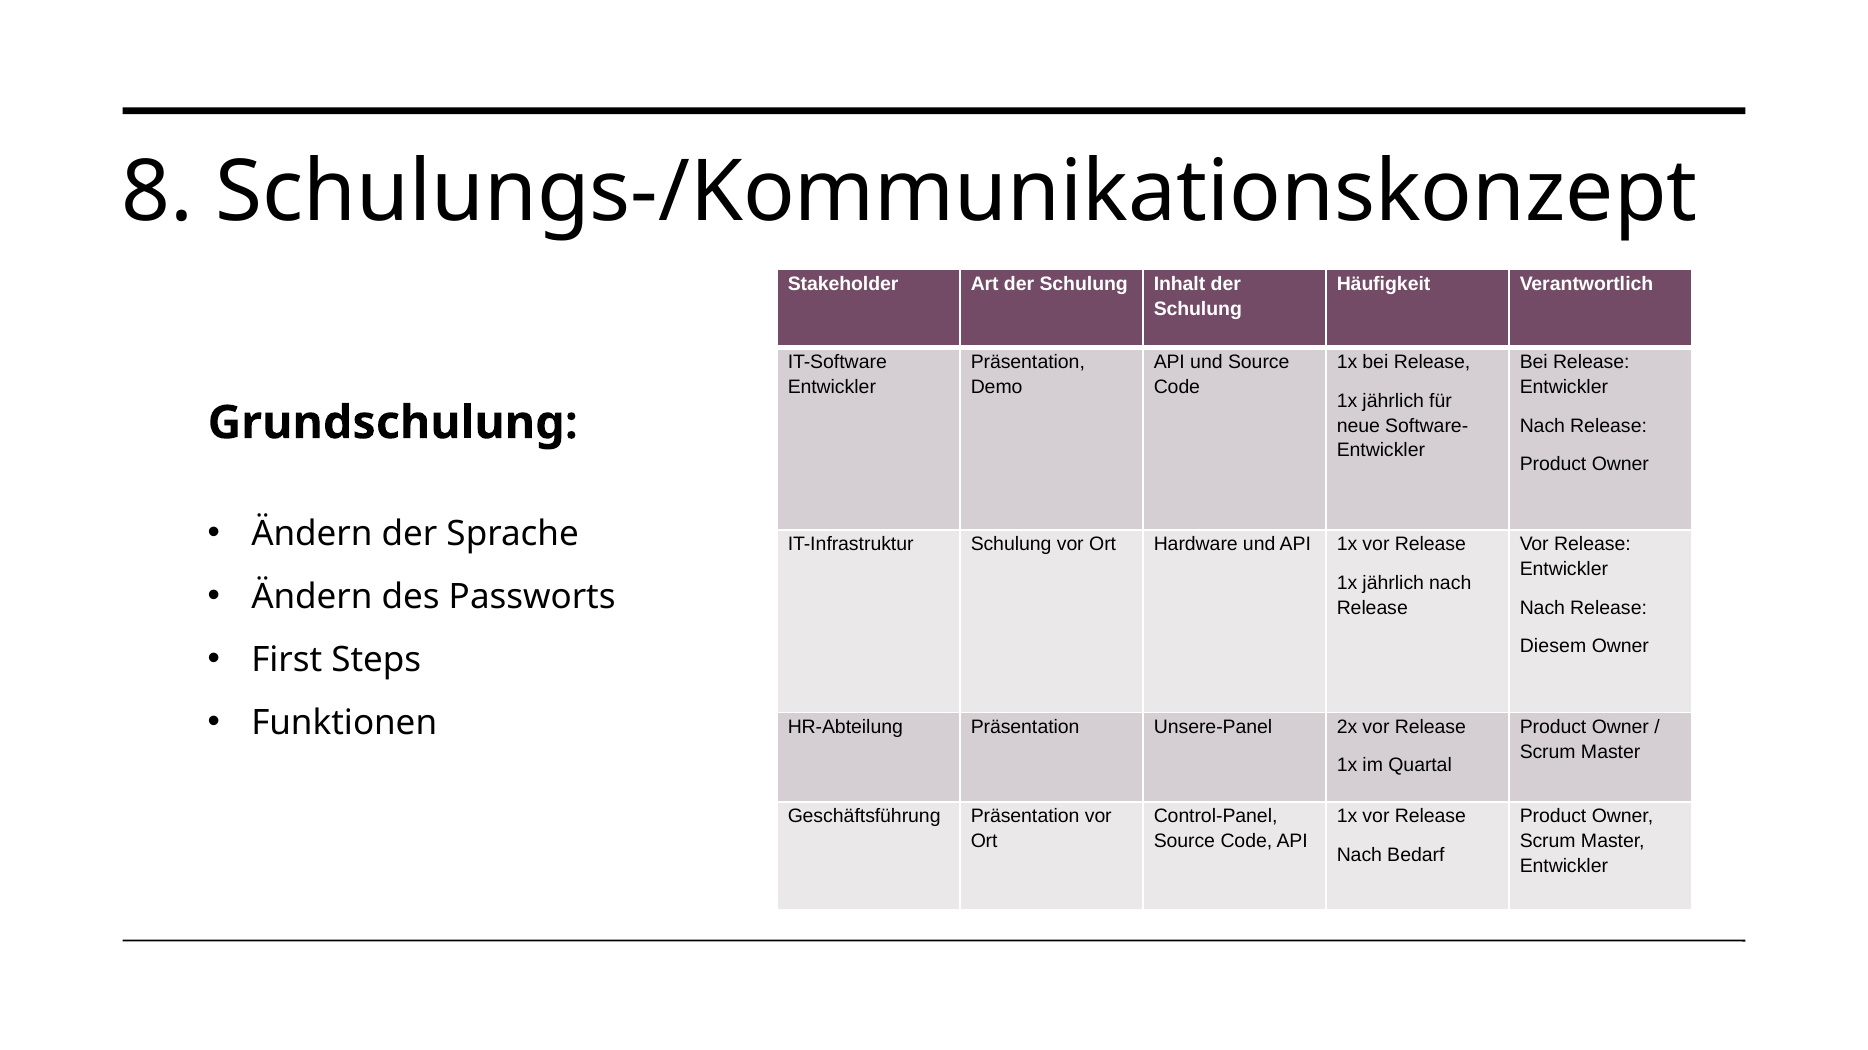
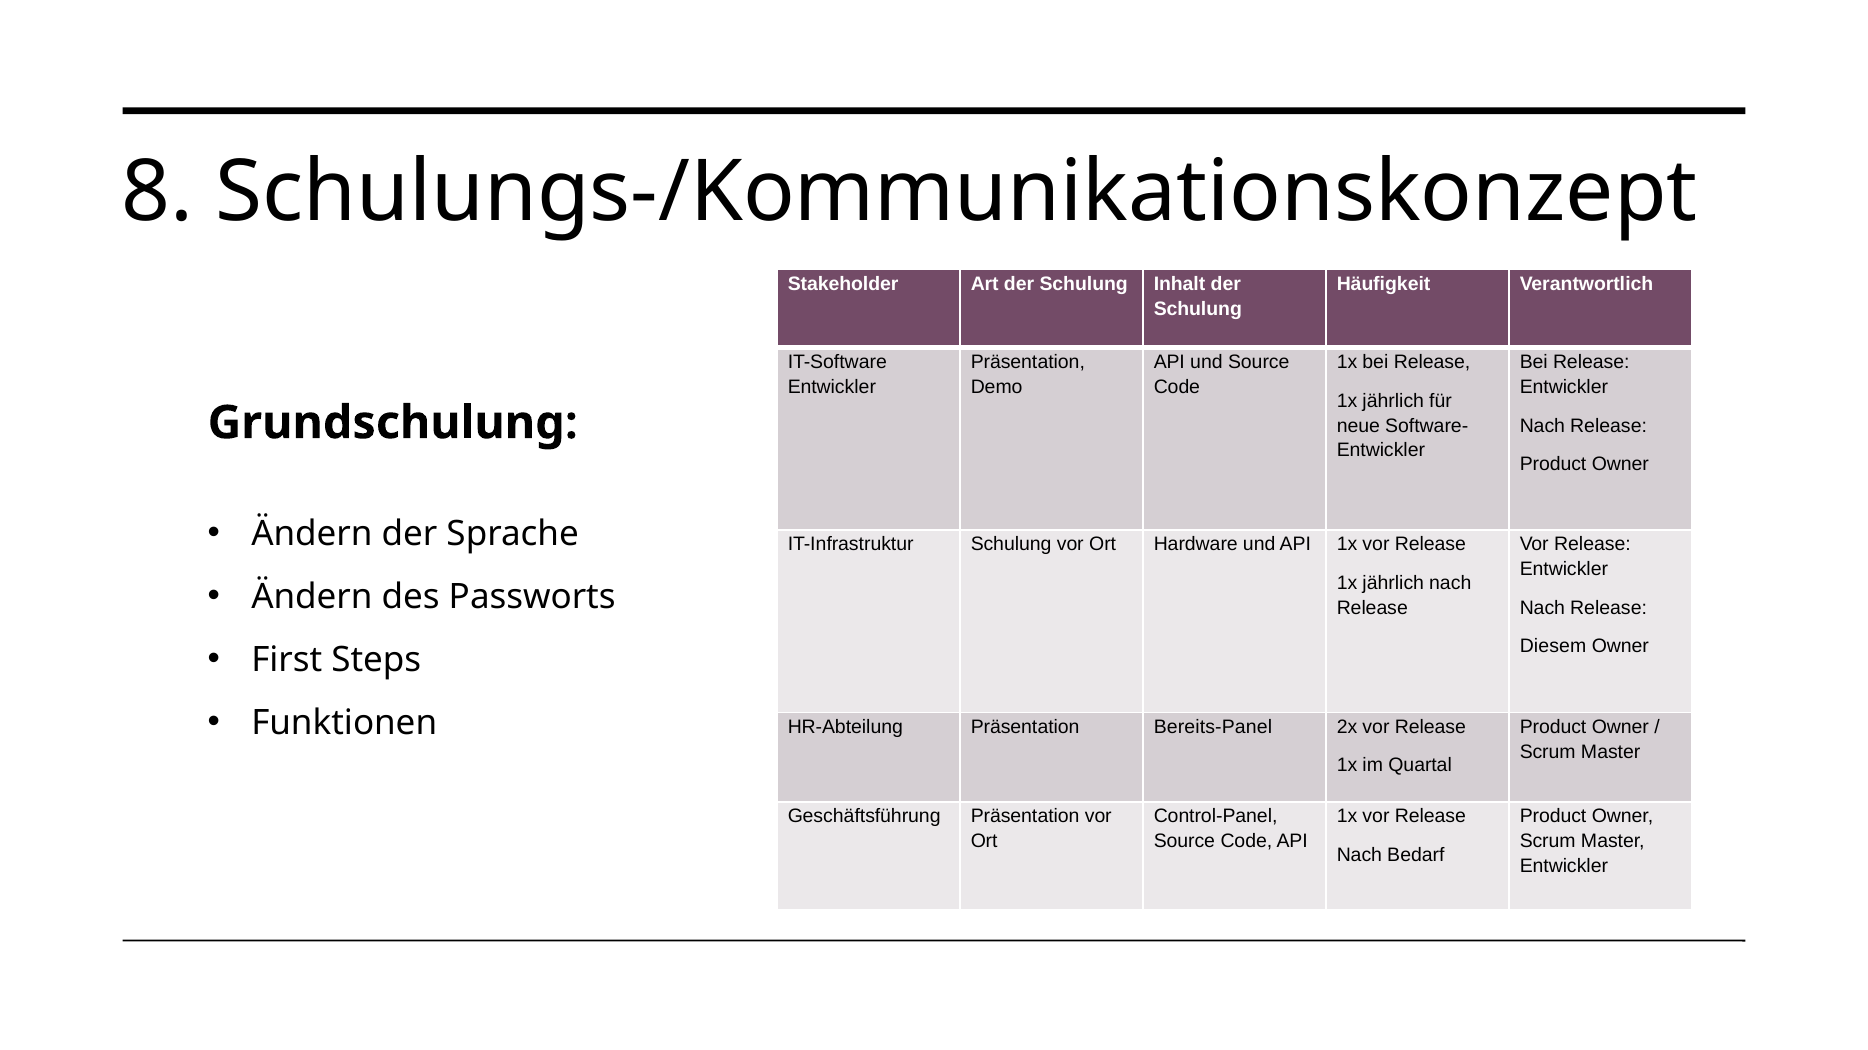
Unsere-Panel: Unsere-Panel -> Bereits-Panel (1213, 727)
